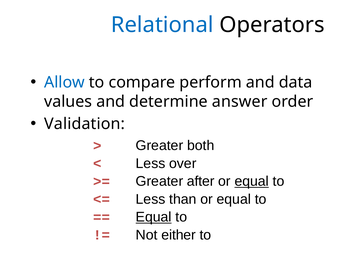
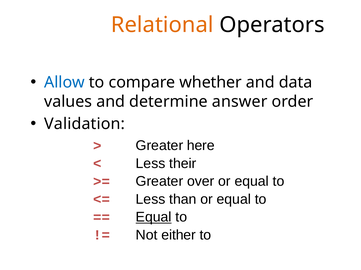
Relational colour: blue -> orange (162, 25)
perform: perform -> whether (211, 83)
both: both -> here (201, 146)
over: over -> their (183, 164)
after: after -> over (201, 182)
equal underline: present -> none (252, 182)
